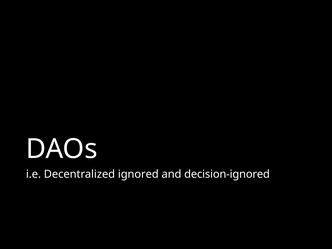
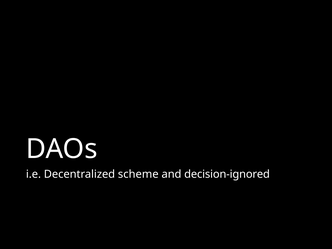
ignored: ignored -> scheme (138, 174)
